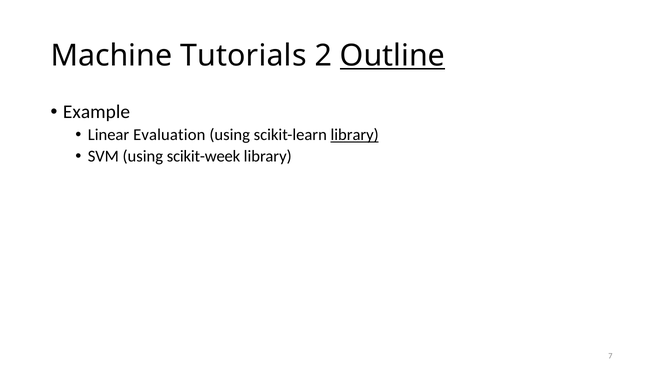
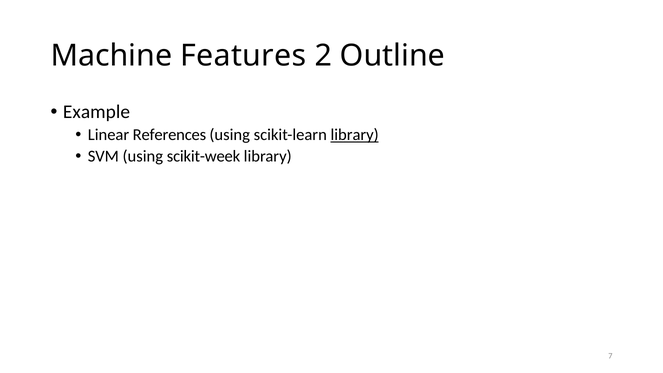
Tutorials: Tutorials -> Features (243, 56)
Outline underline: present -> none (392, 56)
Evaluation: Evaluation -> References (169, 135)
